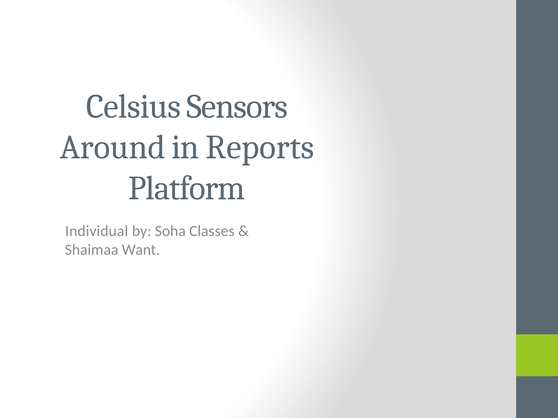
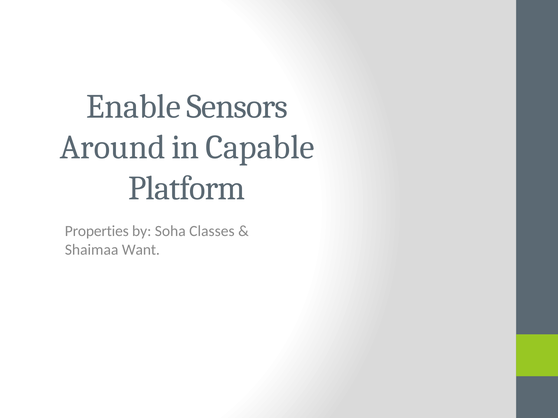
Celsius: Celsius -> Enable (133, 107)
Reports: Reports -> Capable (260, 147)
Individual: Individual -> Properties (97, 231)
